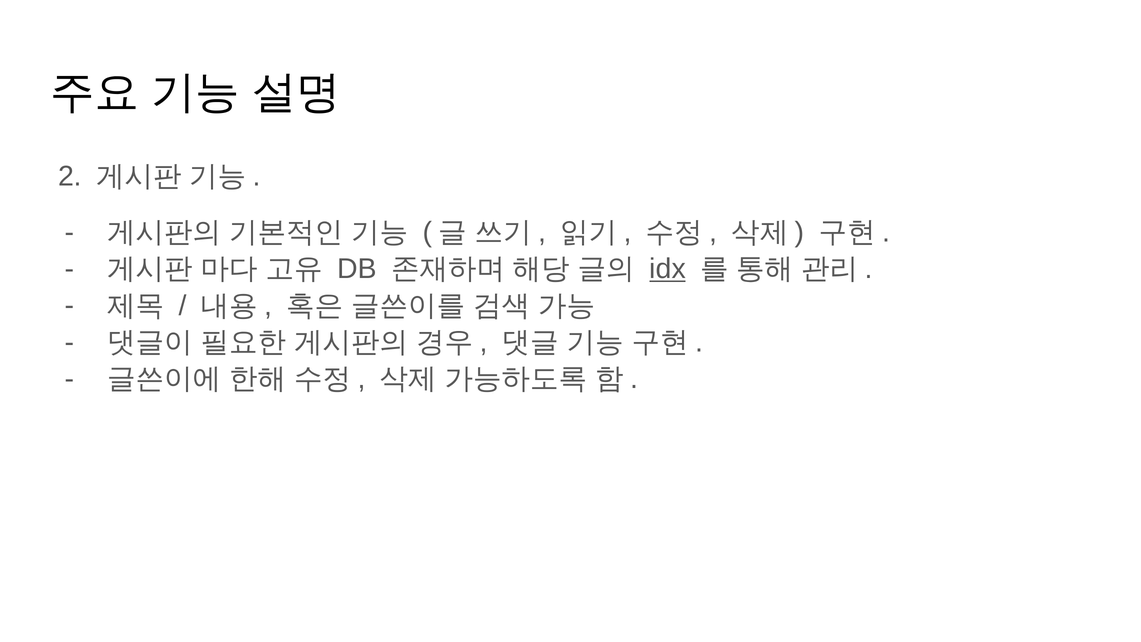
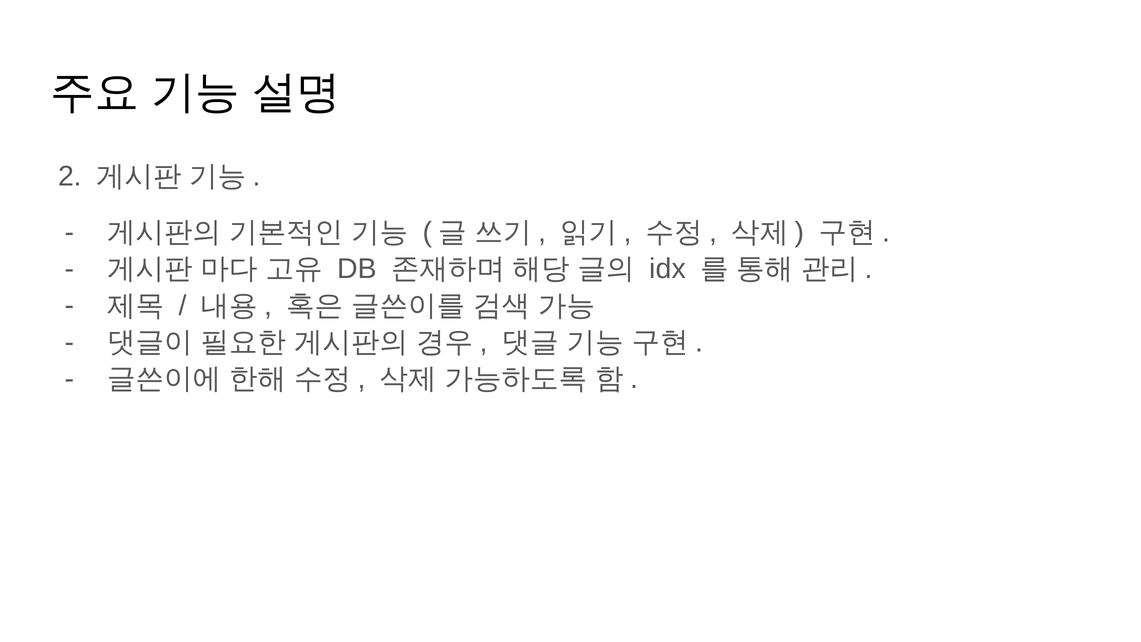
idx underline: present -> none (668, 269)
